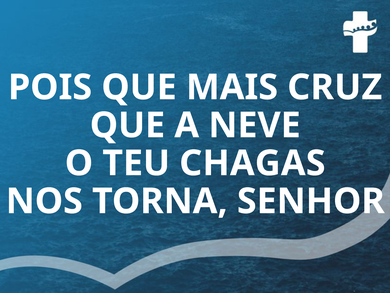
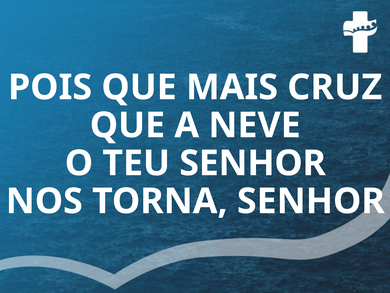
TEU CHAGAS: CHAGAS -> SENHOR (253, 163)
